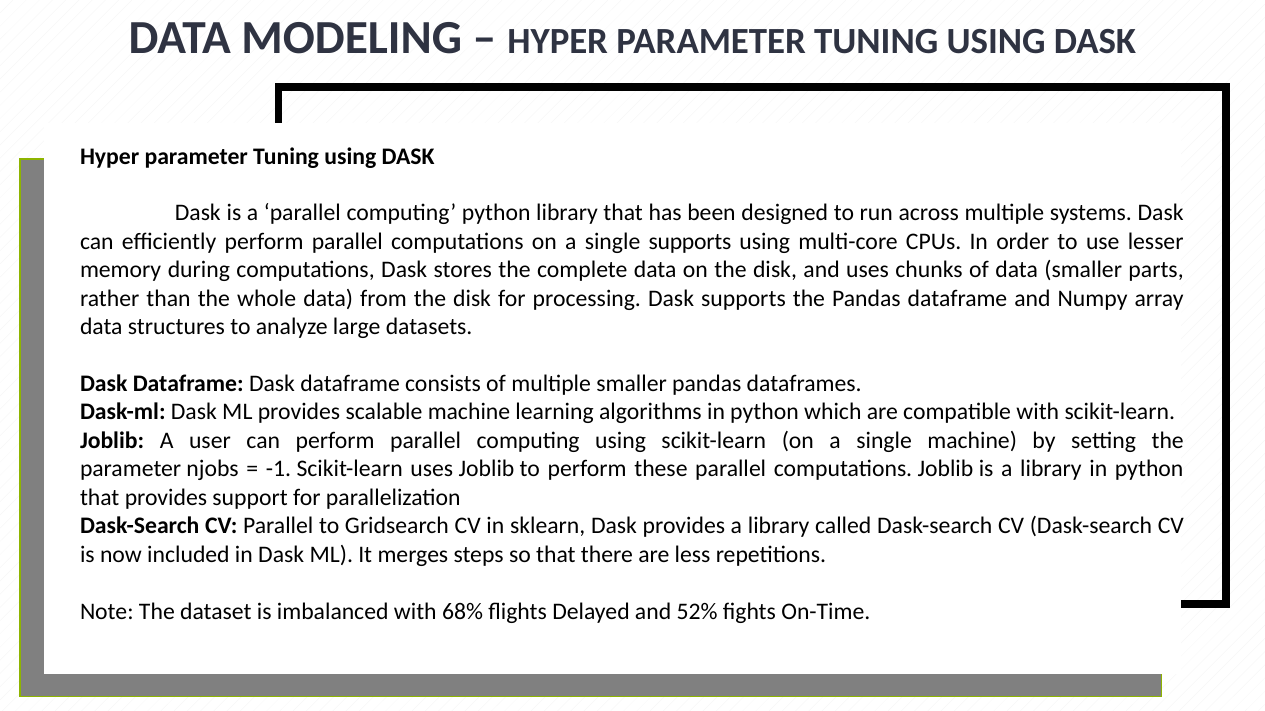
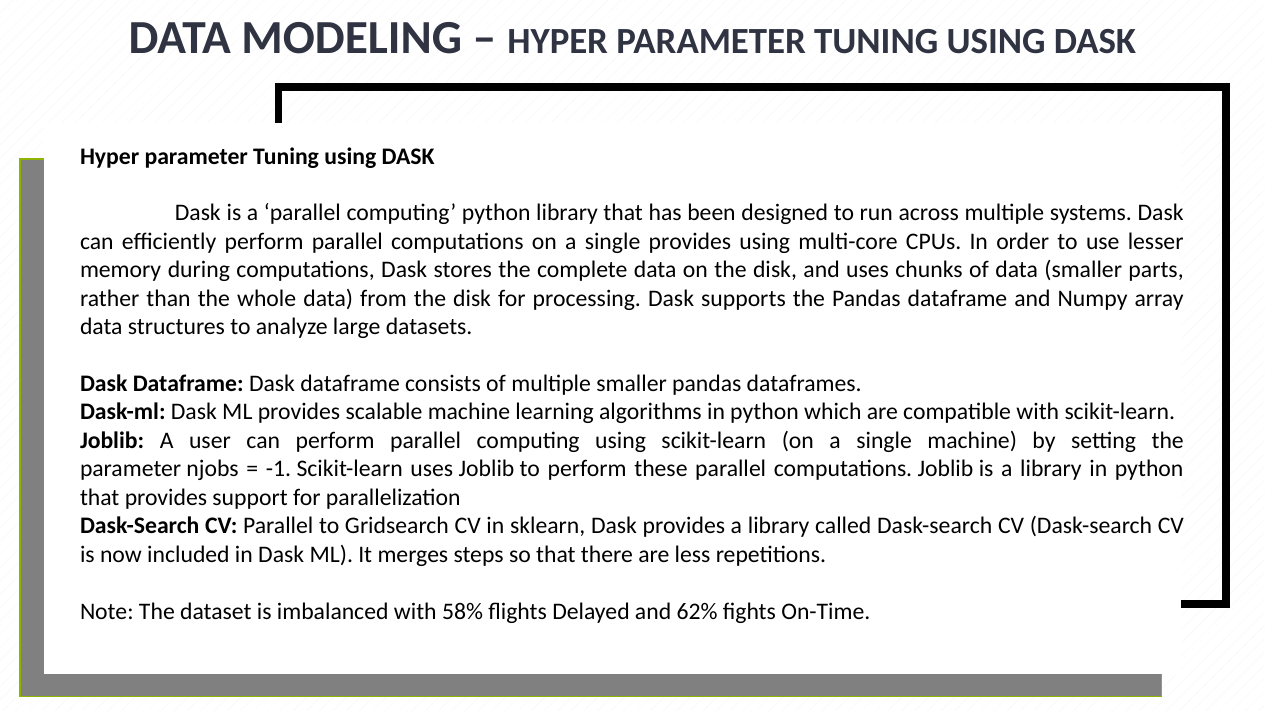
single supports: supports -> provides (690, 242)
68%: 68% -> 58% (462, 612)
52%: 52% -> 62% (697, 612)
